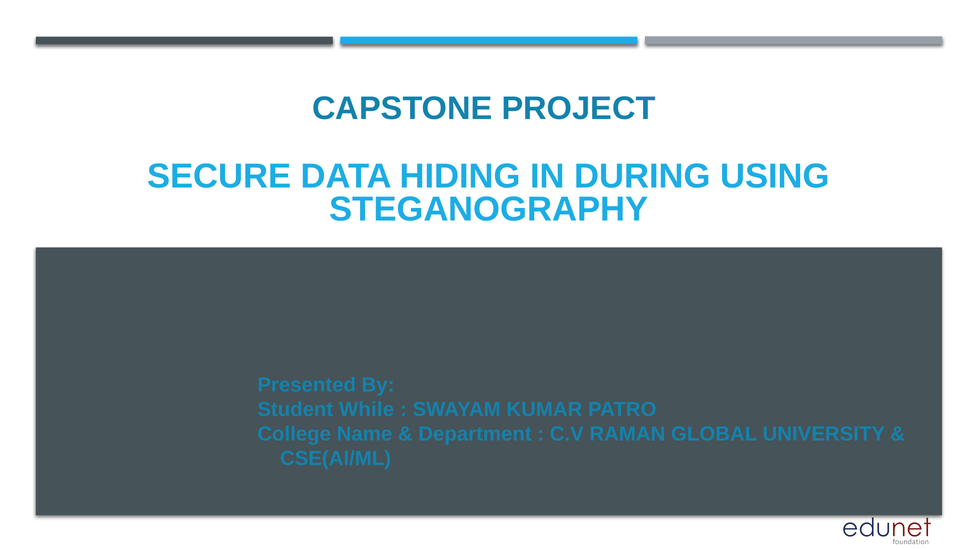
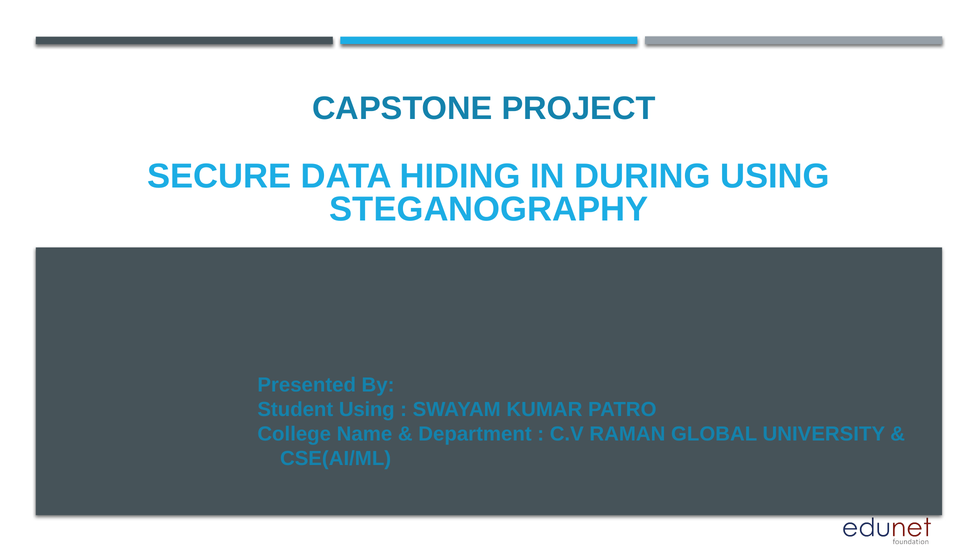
Student While: While -> Using (367, 410)
